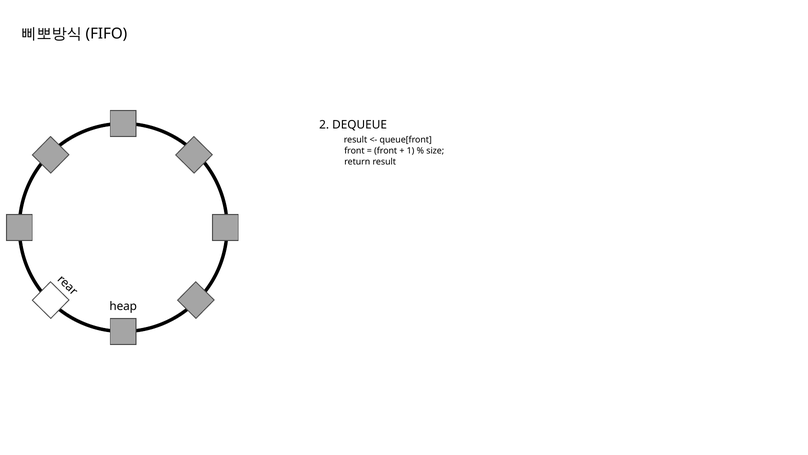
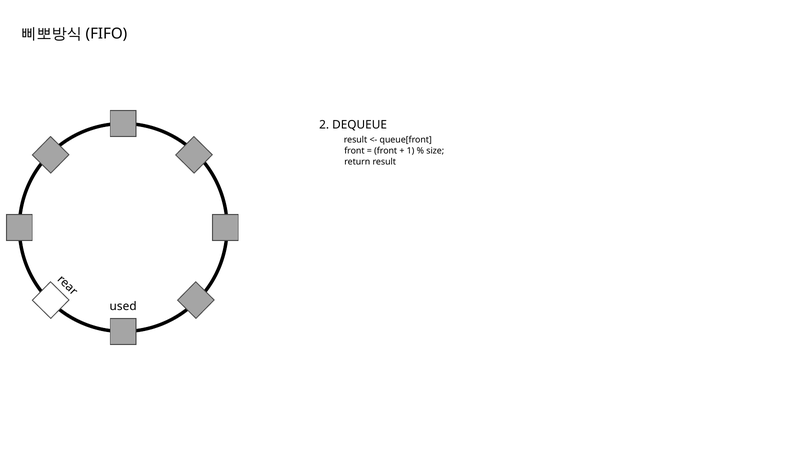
heap: heap -> used (123, 306)
